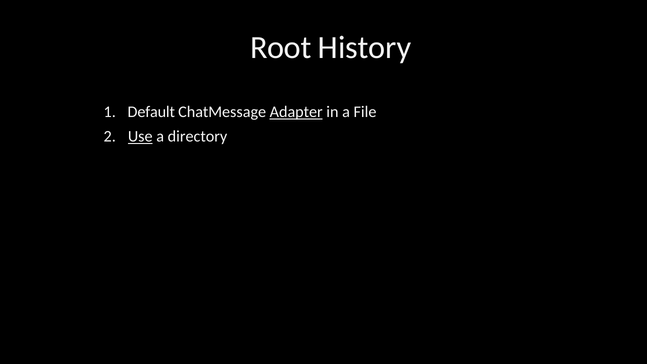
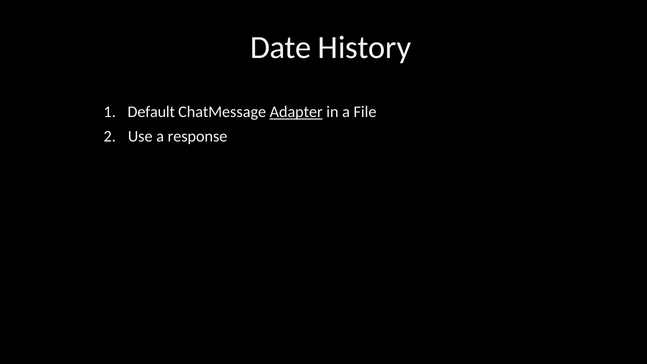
Root: Root -> Date (281, 47)
Use underline: present -> none (140, 136)
directory: directory -> response (198, 136)
